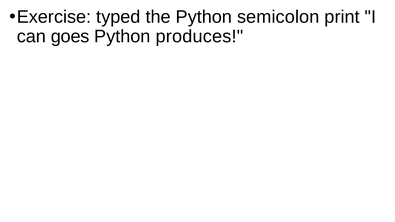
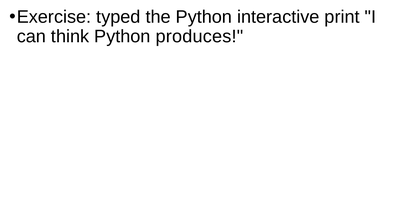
semicolon: semicolon -> interactive (278, 17)
goes: goes -> think (70, 37)
